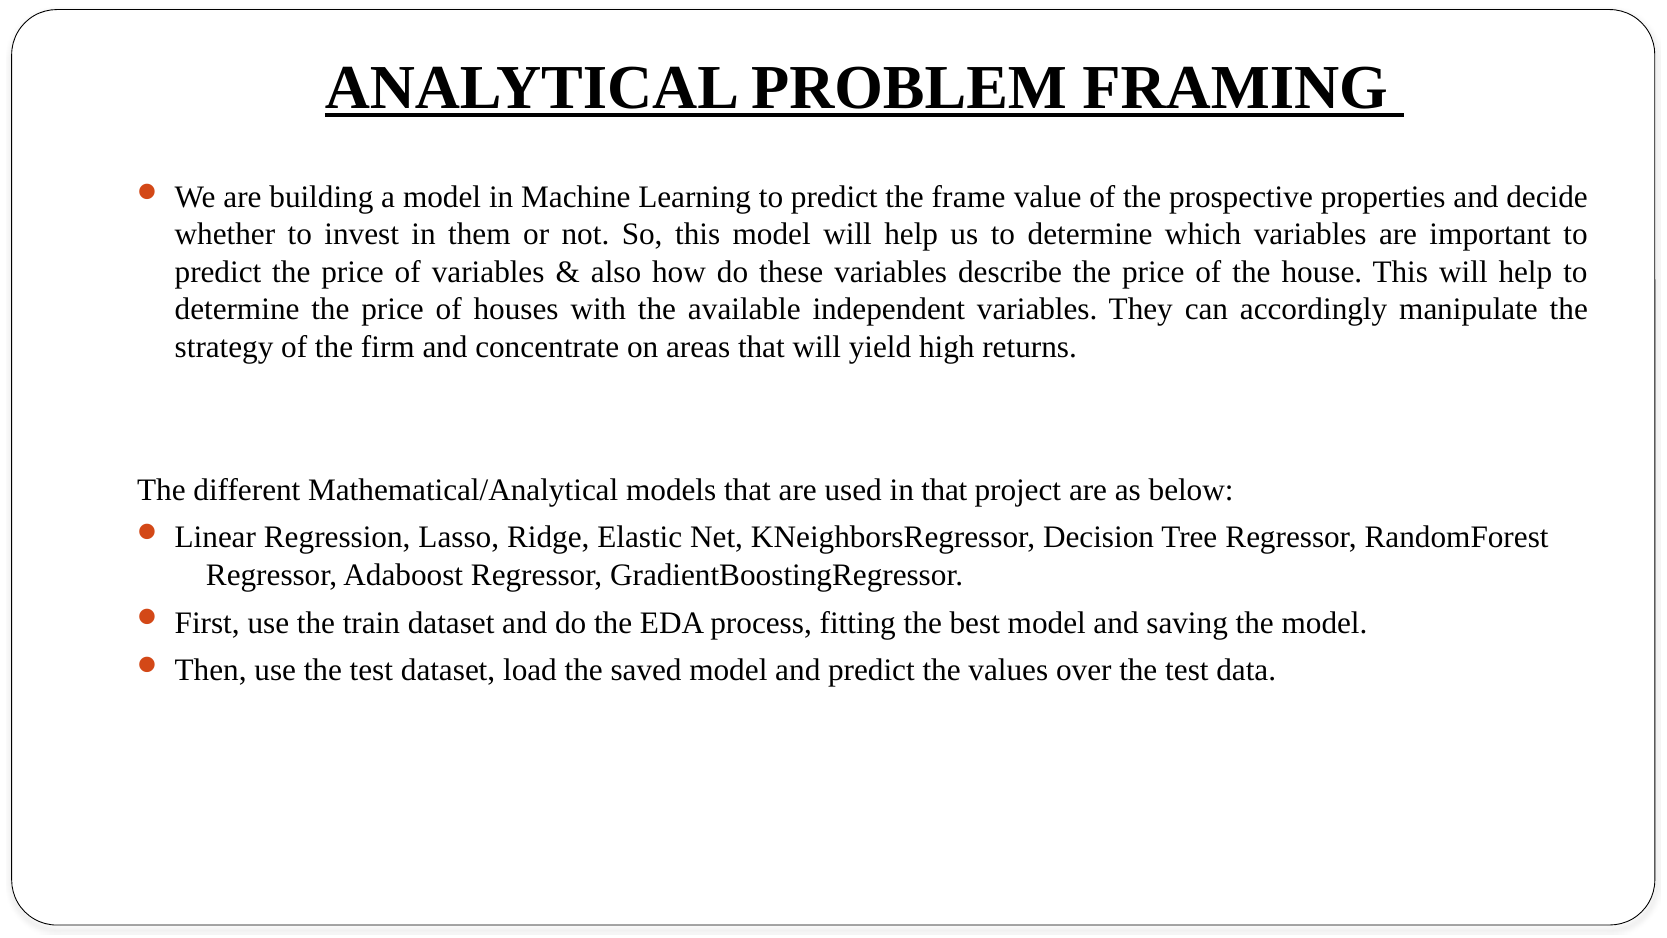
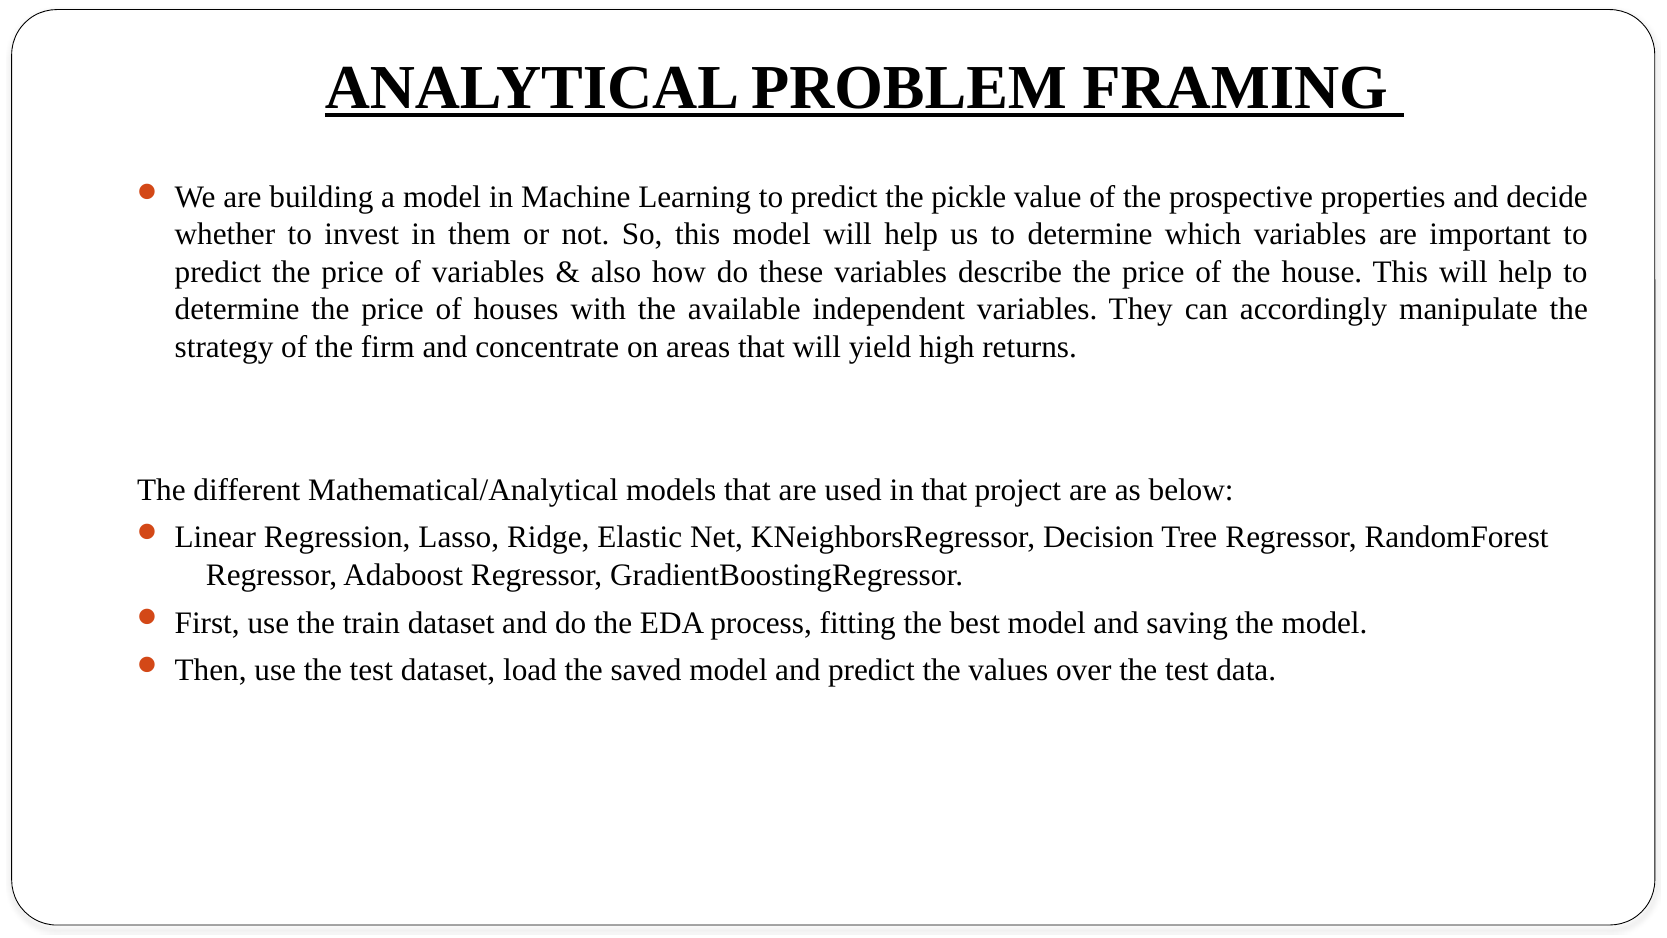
frame: frame -> pickle (969, 197)
